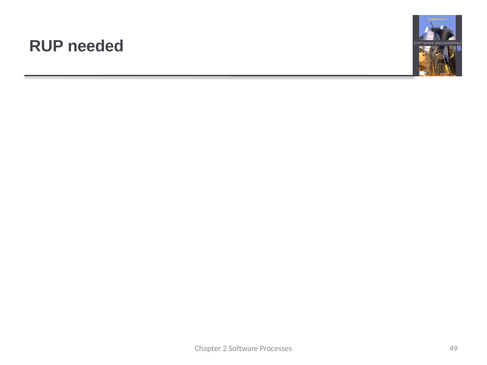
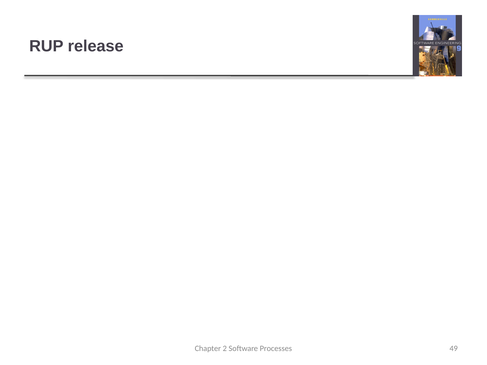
needed: needed -> release (96, 46)
